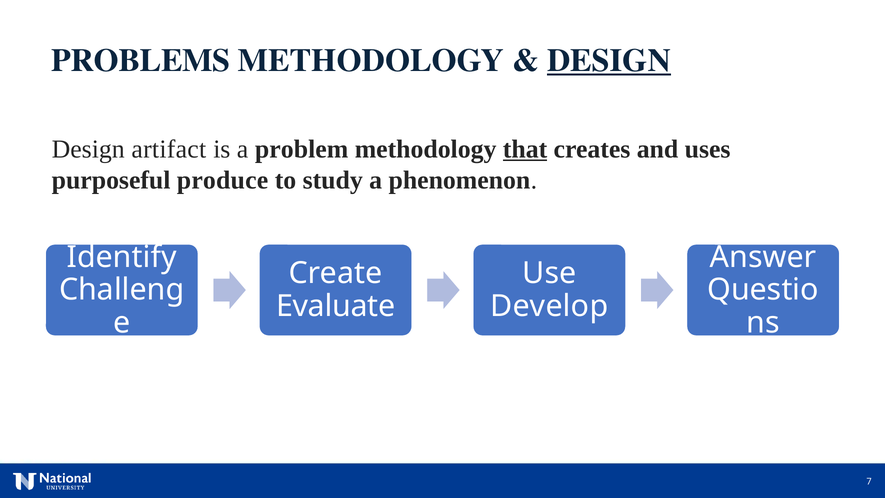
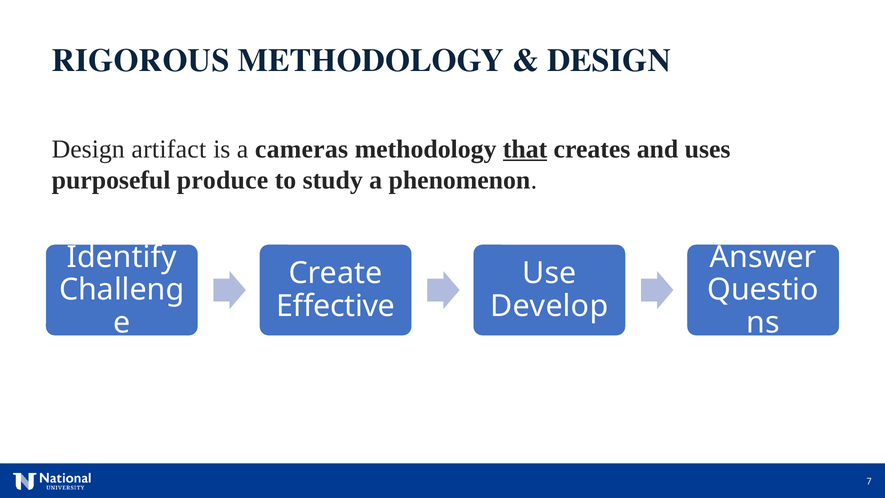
PROBLEMS: PROBLEMS -> RIGOROUS (141, 61)
DESIGN underline: present -> none (609, 61)
problem: problem -> cameras (302, 149)
Evaluate: Evaluate -> Effective (336, 306)
